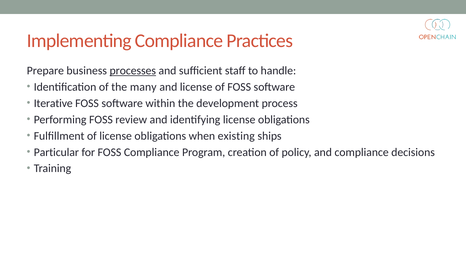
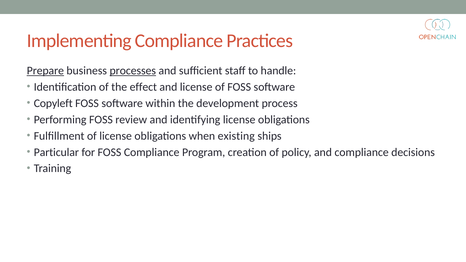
Prepare underline: none -> present (45, 71)
many: many -> effect (143, 87)
Iterative: Iterative -> Copyleft (53, 103)
